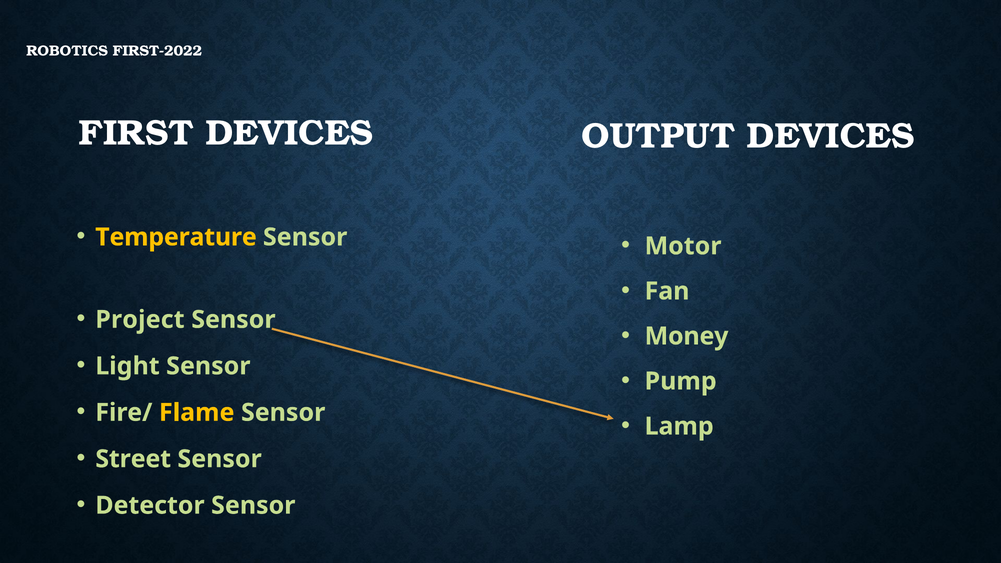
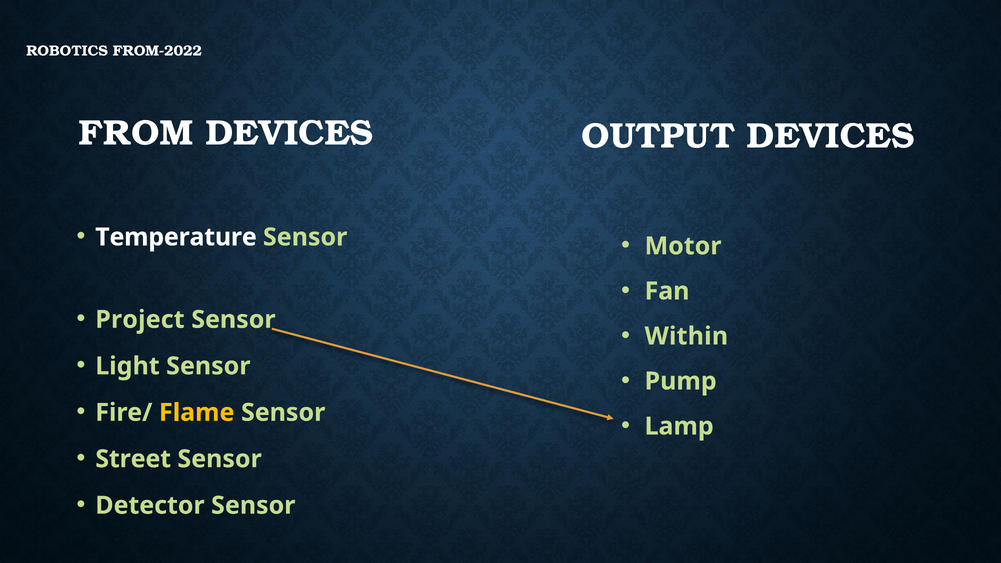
FIRST-2022: FIRST-2022 -> FROM-2022 (157, 51)
FIRST: FIRST -> FROM (136, 133)
Temperature colour: yellow -> white (176, 237)
Money: Money -> Within (686, 336)
